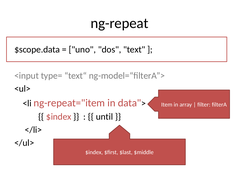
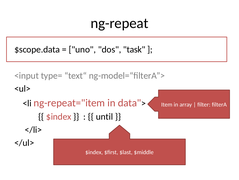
text: text -> task (134, 49)
